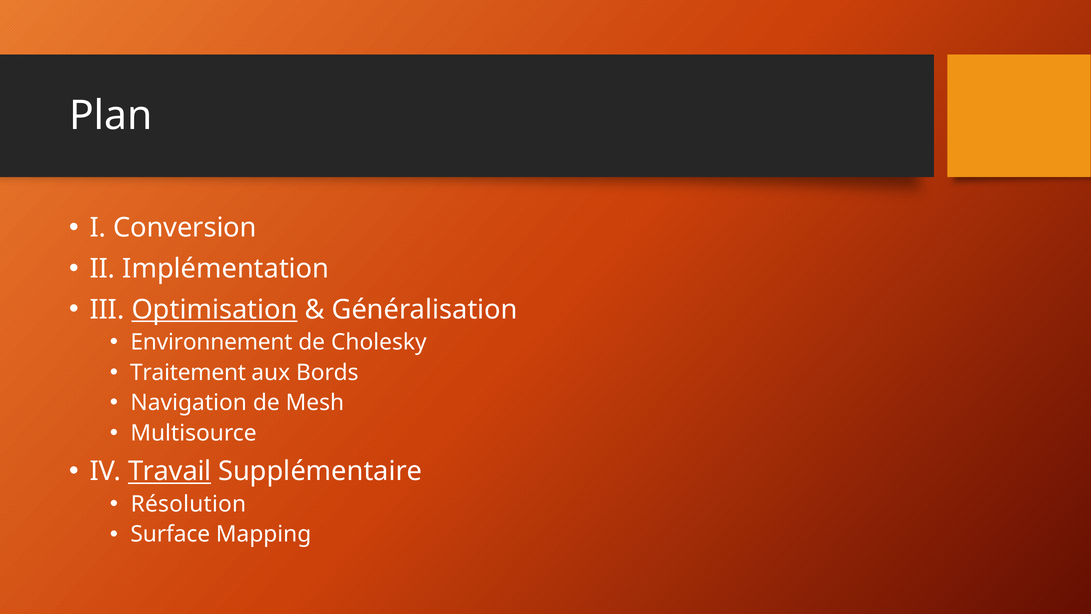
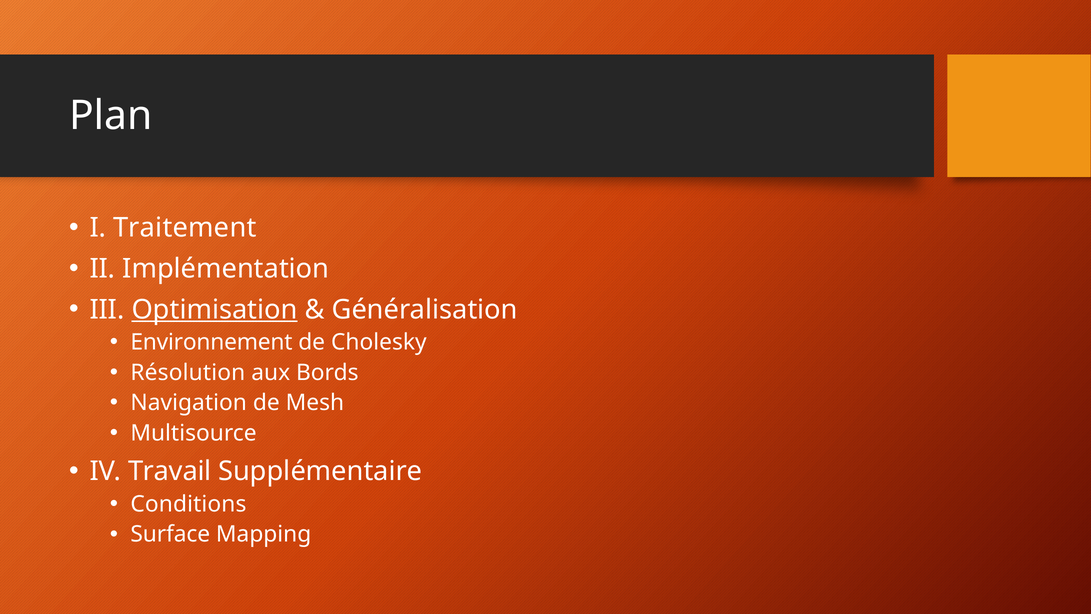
Conversion: Conversion -> Traitement (185, 228)
Traitement: Traitement -> Résolution (188, 372)
Travail underline: present -> none (170, 471)
Résolution: Résolution -> Conditions (188, 504)
